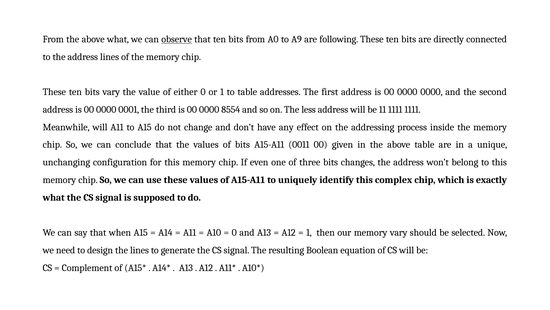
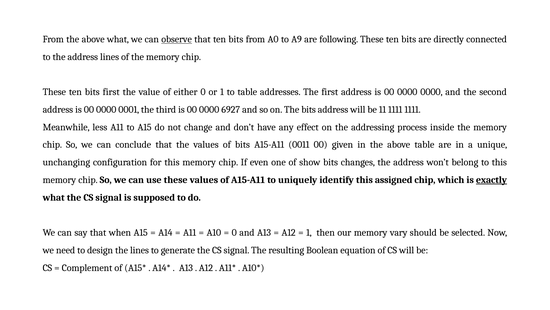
bits vary: vary -> first (111, 92)
8554: 8554 -> 6927 (231, 109)
The less: less -> bits (309, 109)
Meanwhile will: will -> less (100, 127)
three: three -> show (310, 162)
complex: complex -> assigned (394, 180)
exactly underline: none -> present (491, 180)
